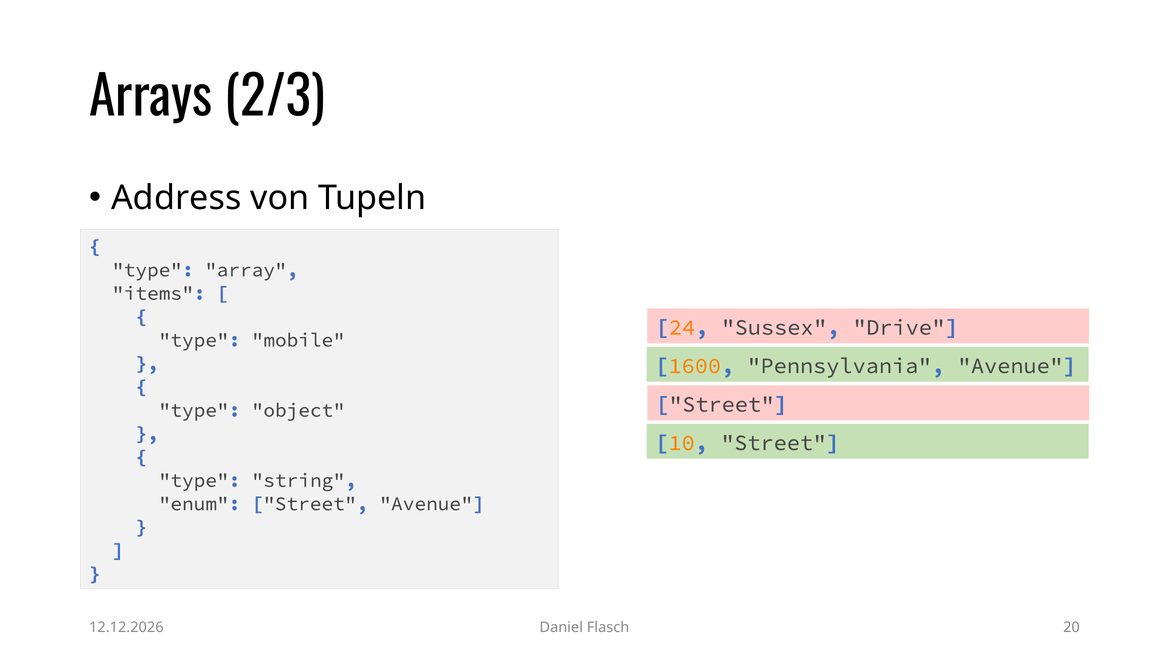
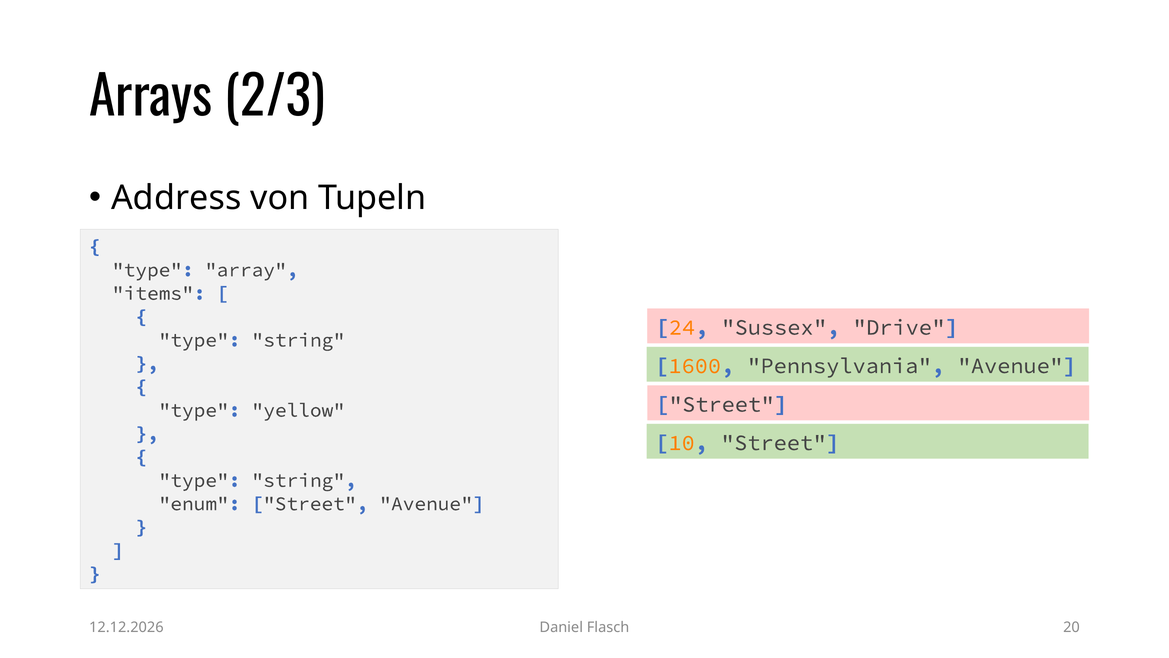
mobile: mobile -> string (298, 340)
object: object -> yellow (298, 410)
